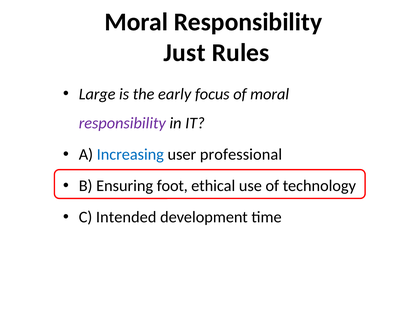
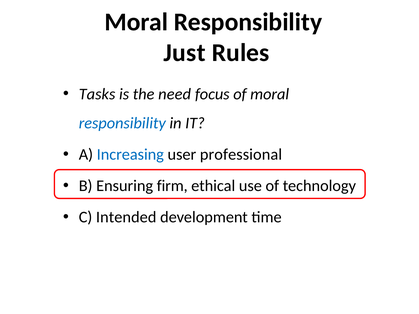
Large: Large -> Tasks (97, 94)
early: early -> need (175, 94)
responsibility colour: purple -> blue (122, 123)
foot: foot -> firm (172, 186)
